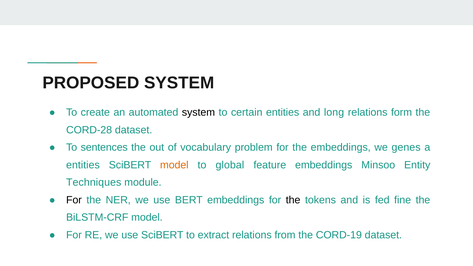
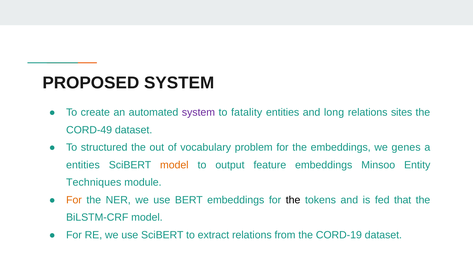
system colour: black -> purple (198, 112)
certain: certain -> fatality (247, 112)
form: form -> sites (402, 112)
CORD-28: CORD-28 -> CORD-49 (89, 130)
sentences: sentences -> structured (104, 147)
global: global -> output (230, 165)
For colour: black -> orange (74, 200)
fine: fine -> that (403, 200)
